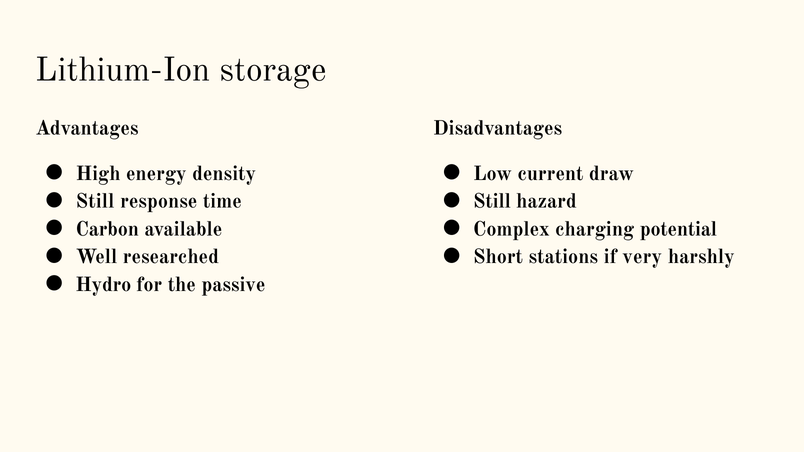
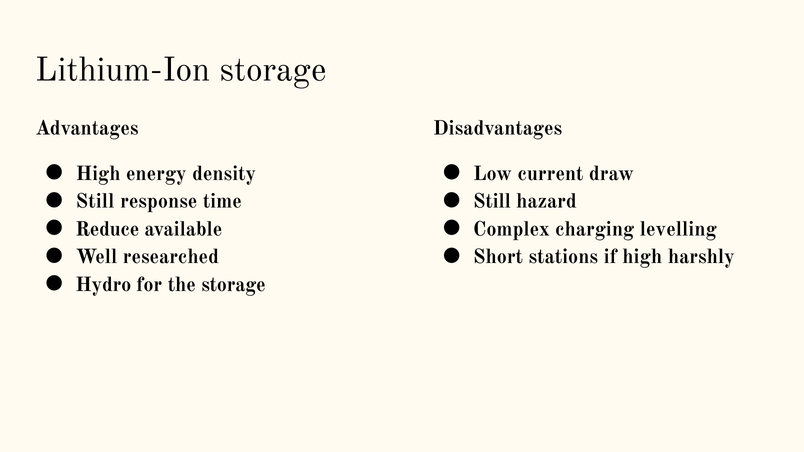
Carbon: Carbon -> Reduce (107, 229)
potential: potential -> levelling (678, 229)
if very: very -> high (642, 257)
the passive: passive -> storage (233, 285)
